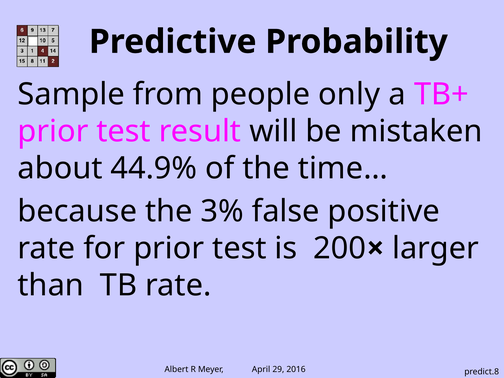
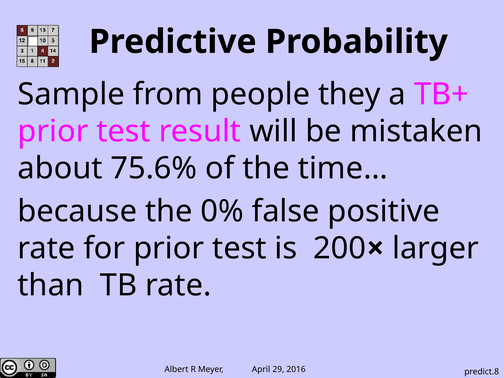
only: only -> they (349, 94)
44.9%: 44.9% -> 75.6% (154, 168)
3%: 3% -> 0% (222, 211)
